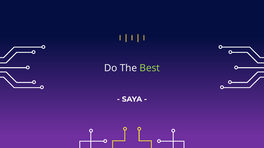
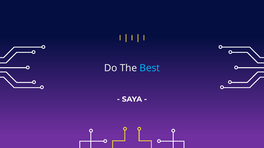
Best colour: light green -> light blue (150, 68)
